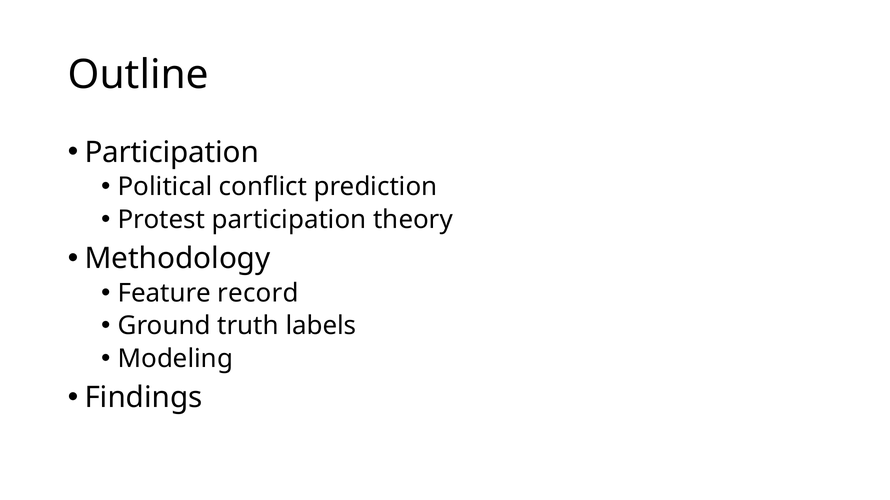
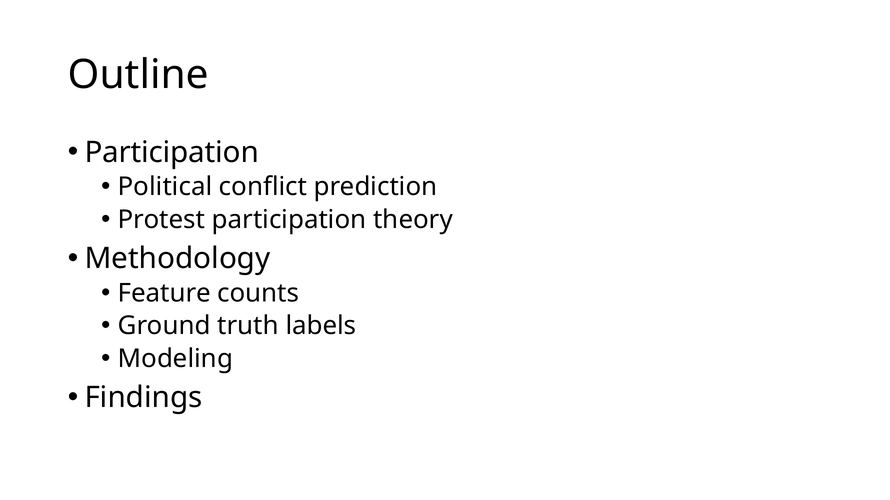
record: record -> counts (258, 294)
